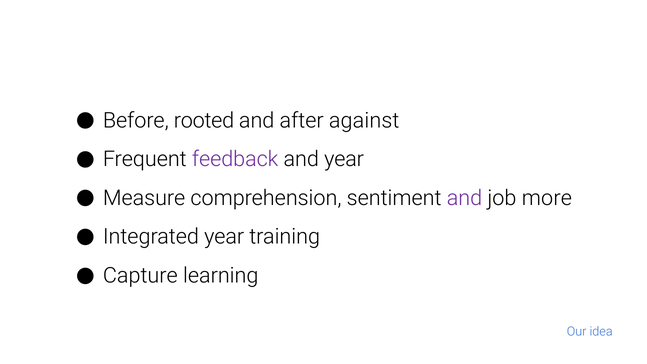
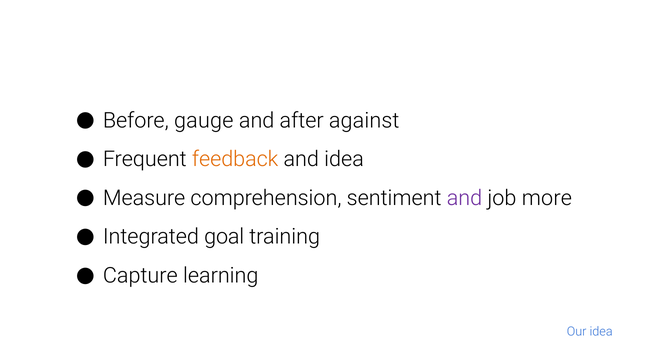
rooted: rooted -> gauge (204, 120)
feedback colour: purple -> orange (235, 159)
and year: year -> idea (344, 159)
Integrated year: year -> goal (224, 237)
